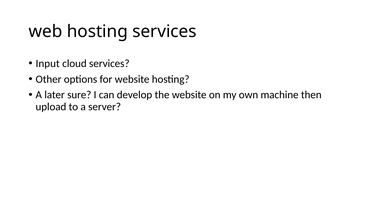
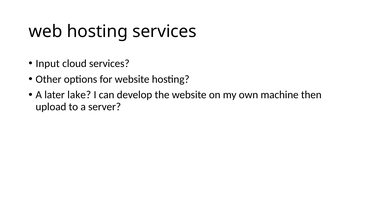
sure: sure -> lake (79, 95)
